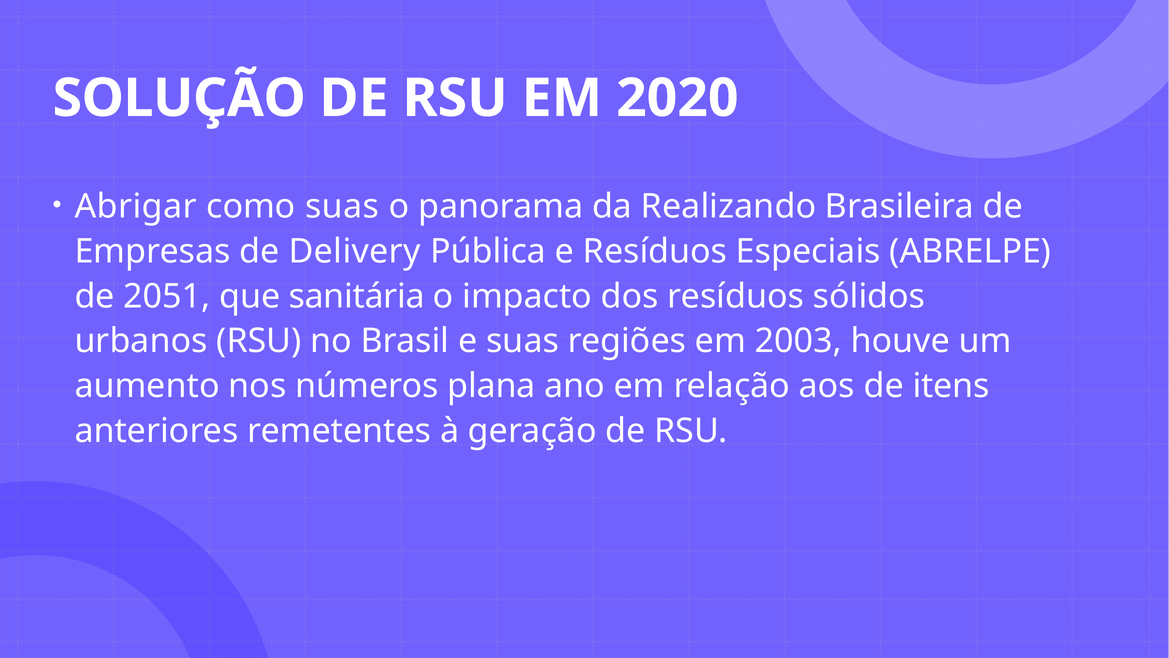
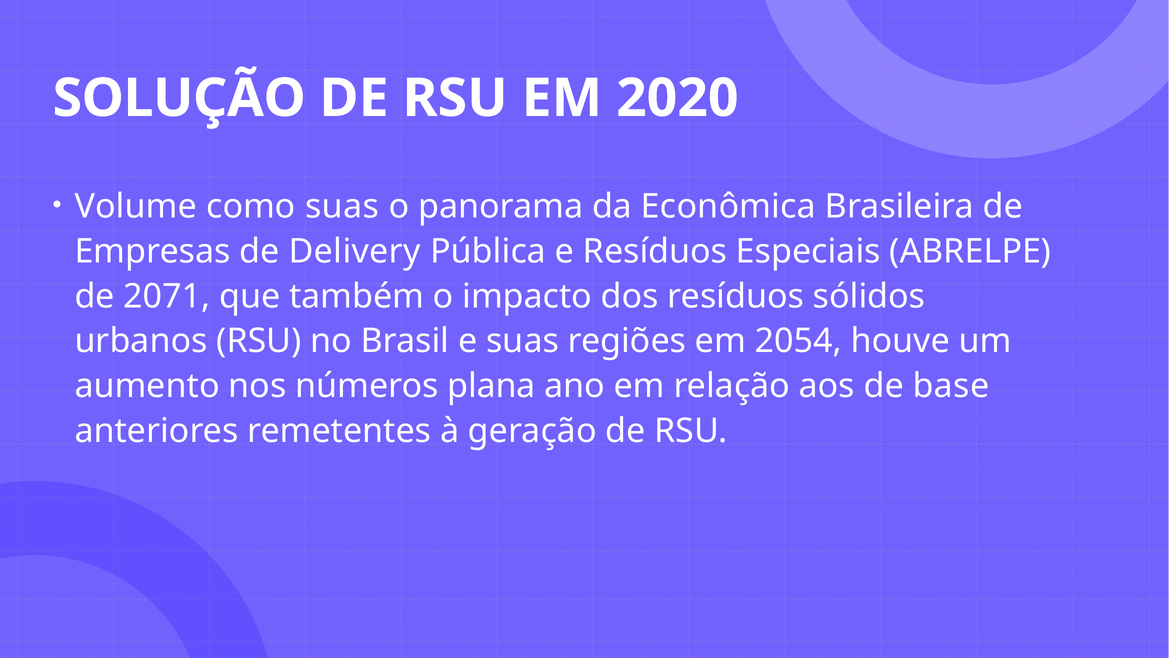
Abrigar: Abrigar -> Volume (136, 206)
Realizando: Realizando -> Econômica (728, 206)
2051: 2051 -> 2071 (167, 296)
sanitária: sanitária -> também (357, 296)
2003: 2003 -> 2054 (798, 341)
itens: itens -> base (951, 386)
